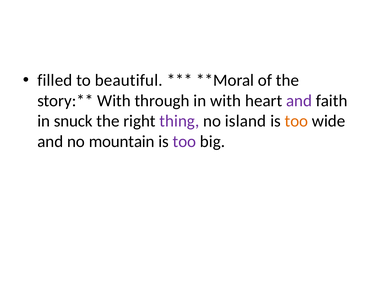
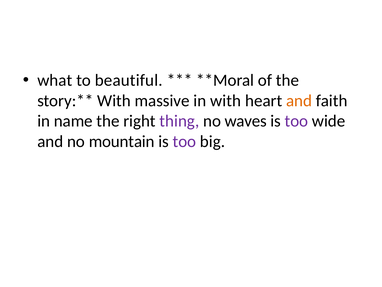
filled: filled -> what (55, 80)
through: through -> massive (162, 101)
and colour: purple -> orange (299, 101)
snuck: snuck -> name (73, 121)
island: island -> waves (246, 121)
too colour: orange -> purple (296, 121)
